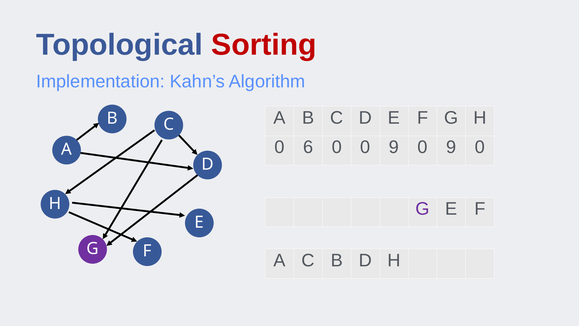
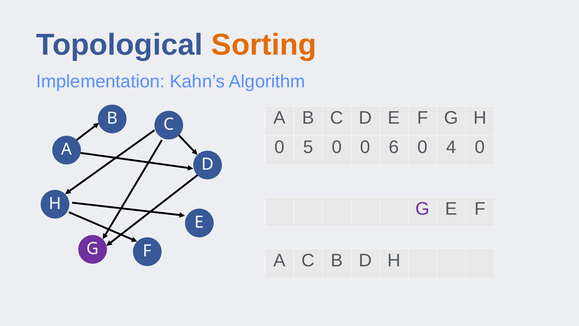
Sorting colour: red -> orange (264, 45)
6: 6 -> 5 (308, 147)
0 0 9: 9 -> 6 (394, 147)
9: 9 -> 4 (451, 147)
